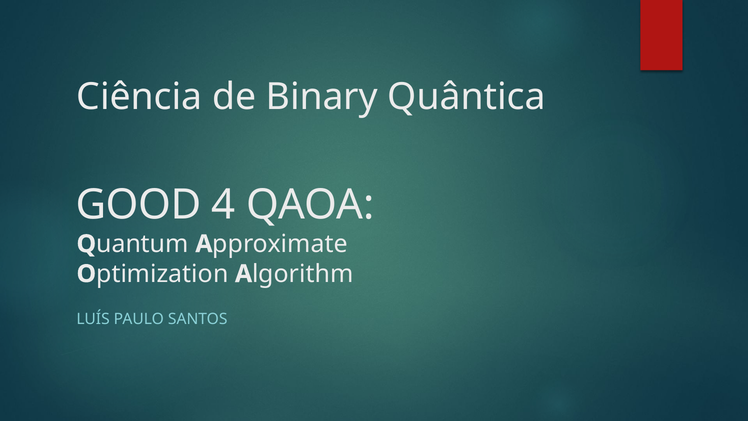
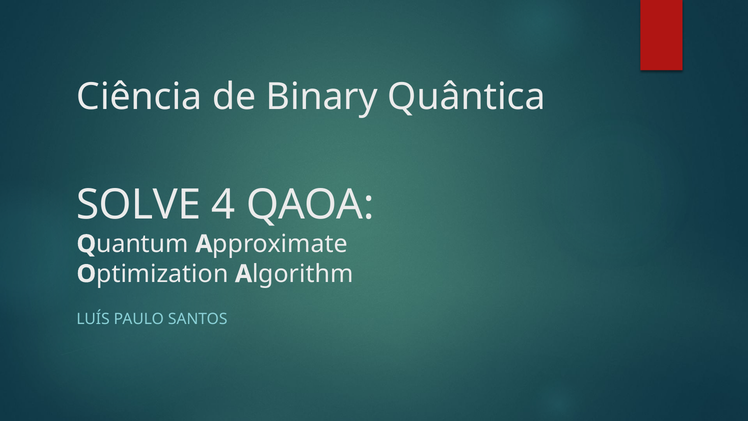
GOOD: GOOD -> SOLVE (139, 205)
